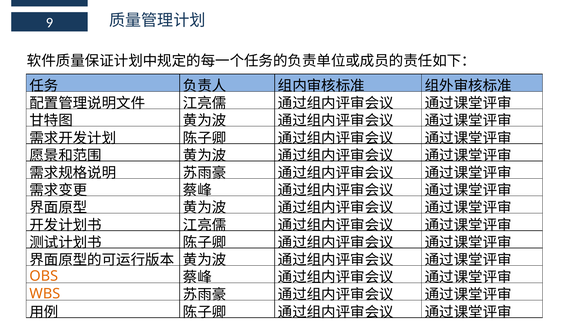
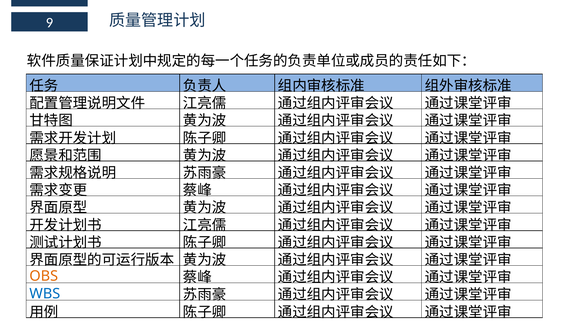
WBS colour: orange -> blue (45, 293)
